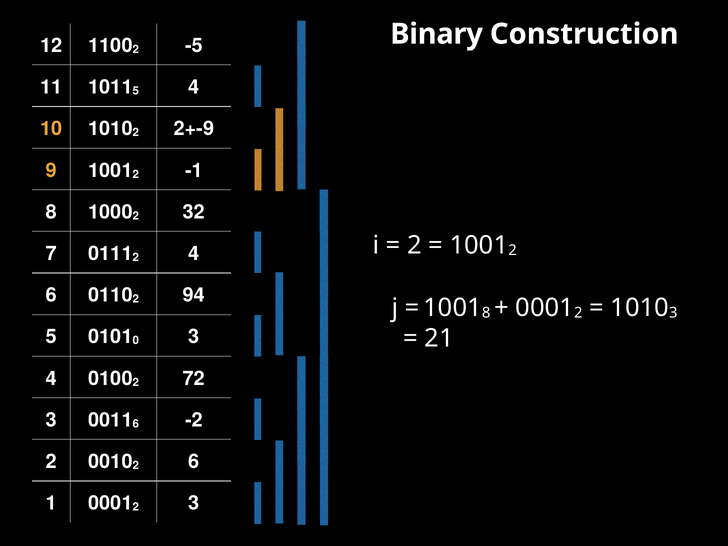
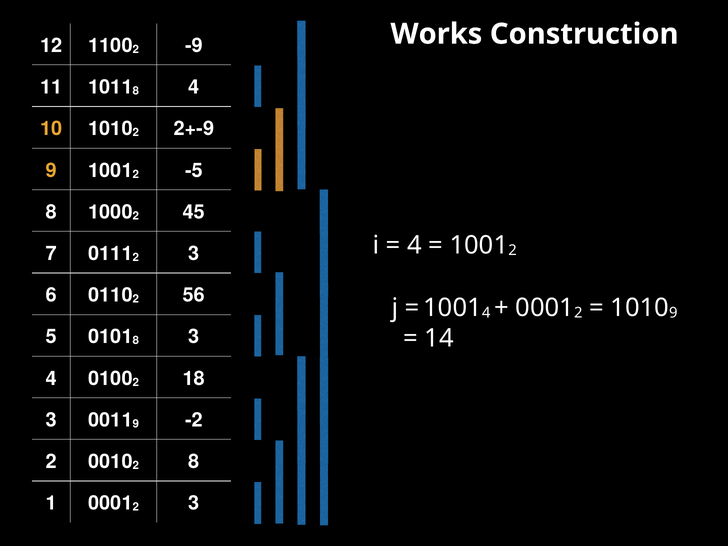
Binary: Binary -> Works (436, 34)
-5: -5 -> -9 (194, 46)
5: 5 -> 8 (136, 91)
-1: -1 -> -5 (194, 170)
32: 32 -> 45 (194, 212)
2: 2 -> 4 (415, 245)
4: 4 -> 3 (194, 254)
94: 94 -> 56 (194, 295)
8: 8 -> 4 (486, 313)
3: 3 -> 9 (673, 313)
0: 0 -> 8 (136, 341)
21: 21 -> 14 (439, 338)
72: 72 -> 18 (194, 379)
6: 6 -> 9 (136, 424)
2 6: 6 -> 8 (194, 462)
